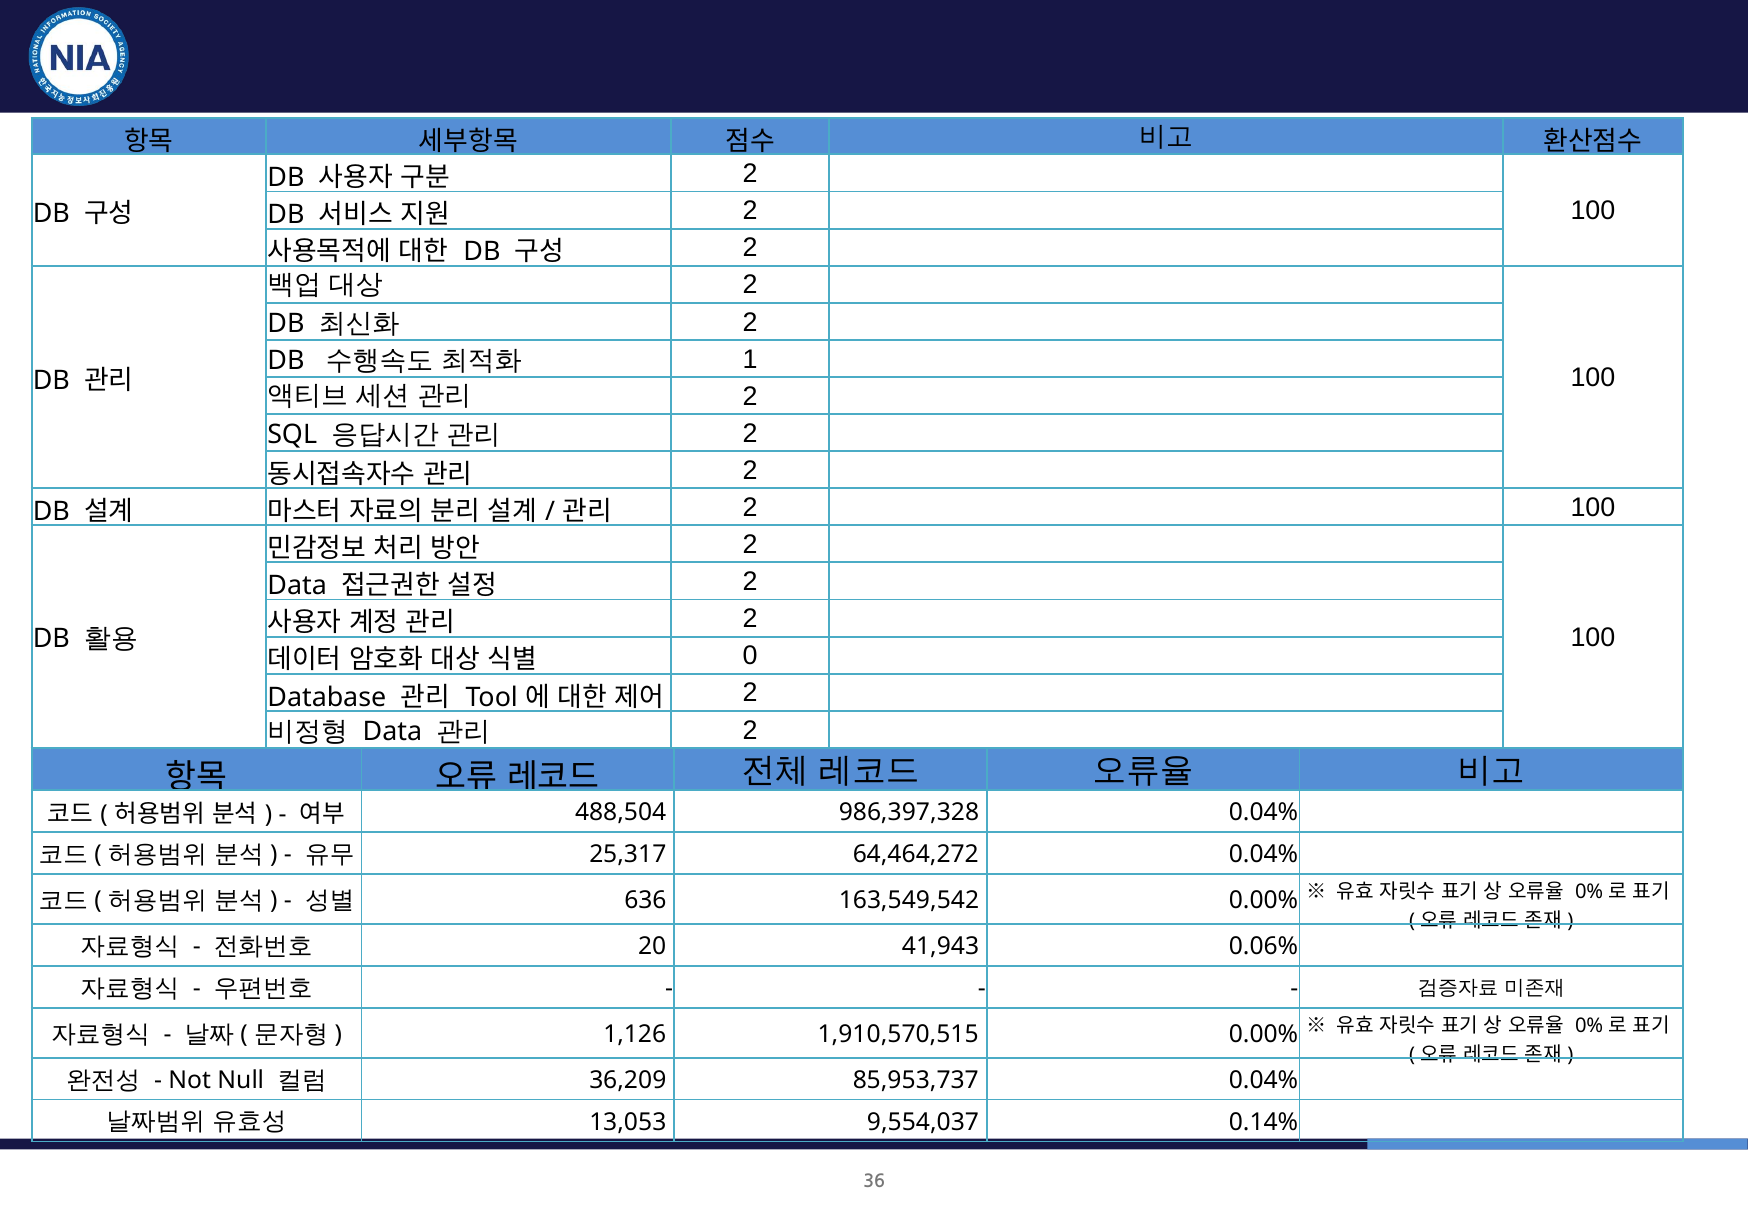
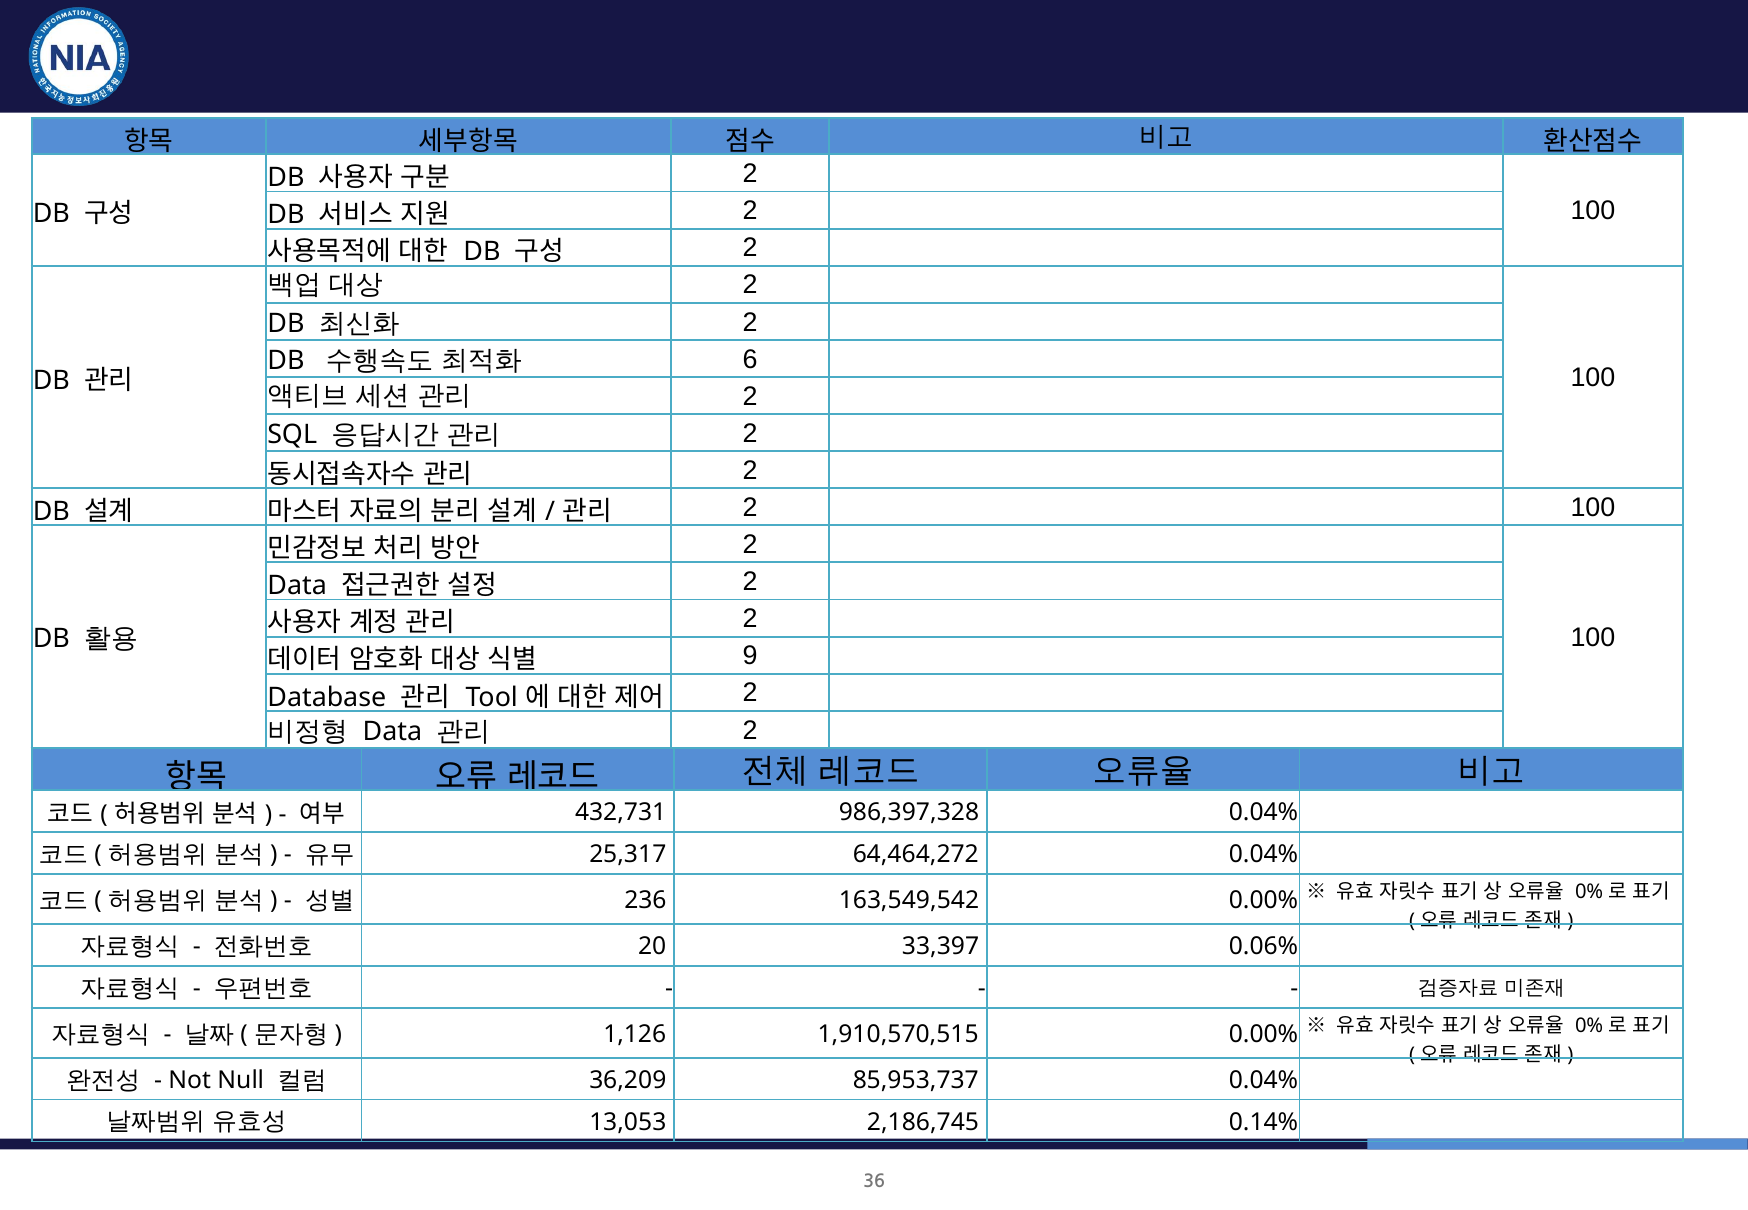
1: 1 -> 6 (750, 359)
0: 0 -> 9 (750, 656)
488,504: 488,504 -> 432,731 (621, 813)
636: 636 -> 236 (645, 901)
41,943: 41,943 -> 33,397 (941, 947)
9,554,037: 9,554,037 -> 2,186,745 (923, 1123)
